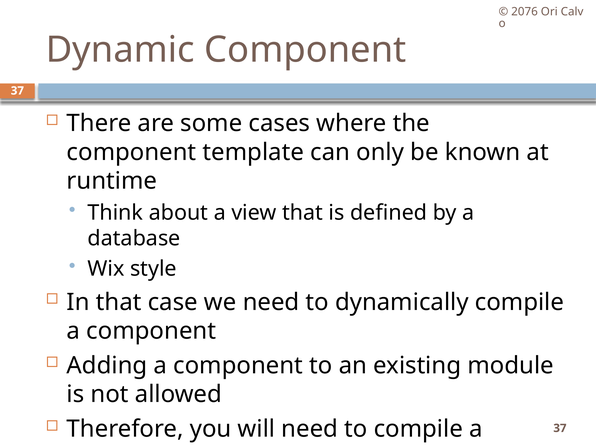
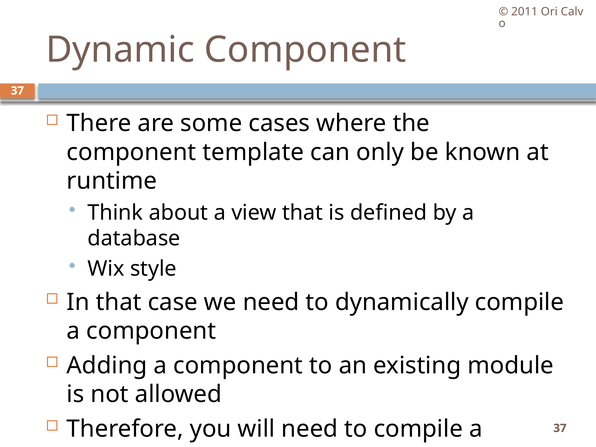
2076: 2076 -> 2011 (525, 12)
